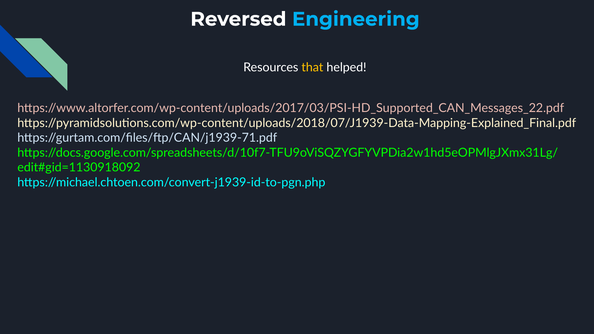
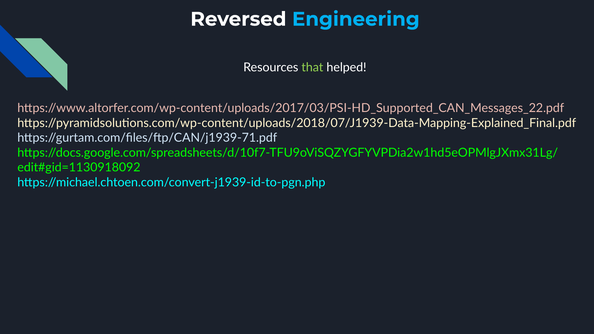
that colour: yellow -> light green (312, 67)
